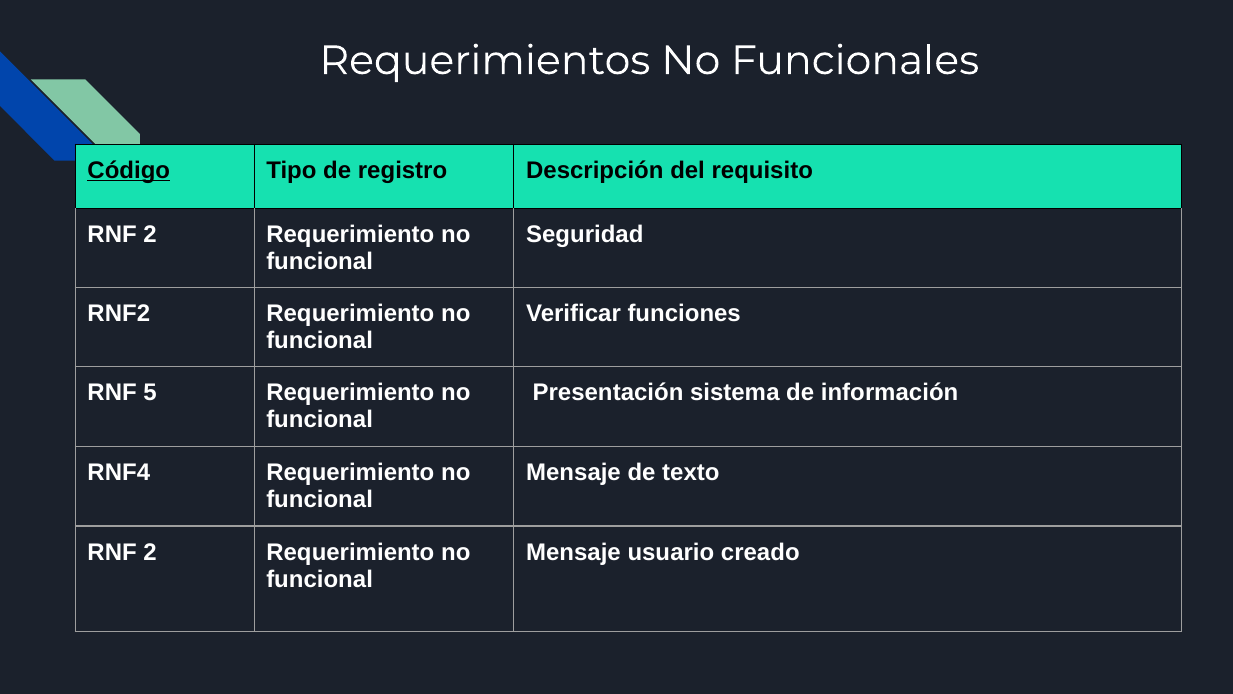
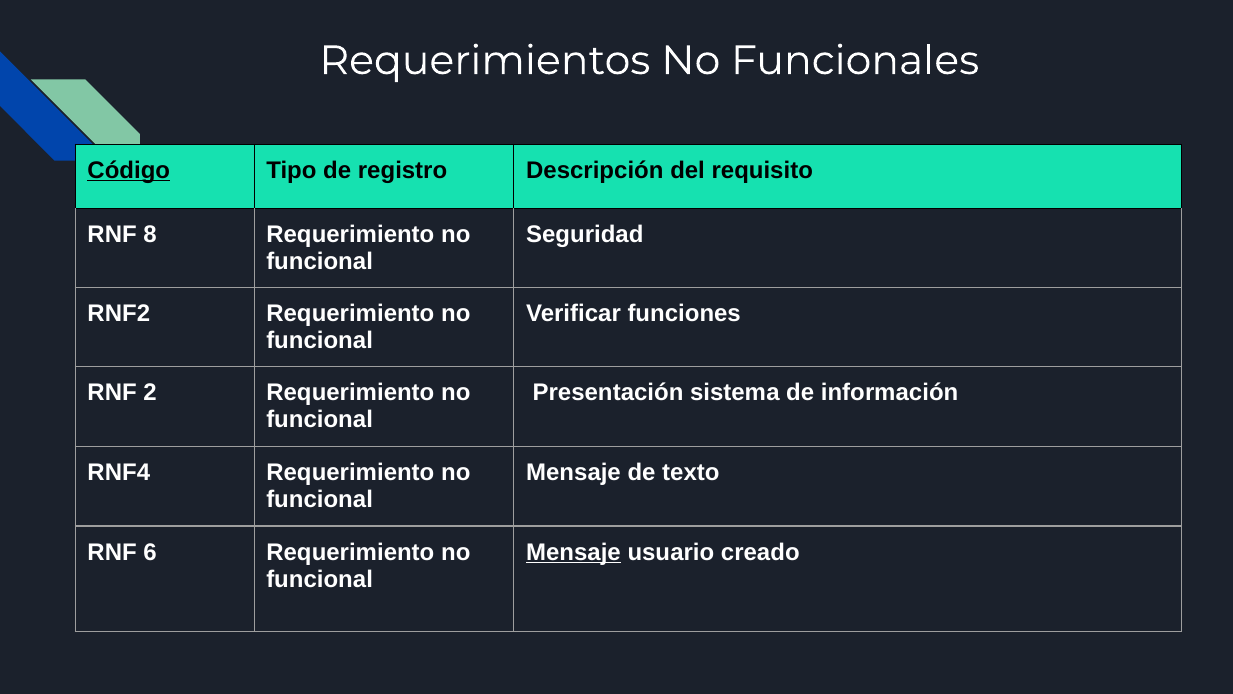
2: 2 -> 8 (150, 235)
5: 5 -> 2 (150, 393)
2: 2 -> 6 (150, 552)
Mensaje underline: none -> present (573, 552)
